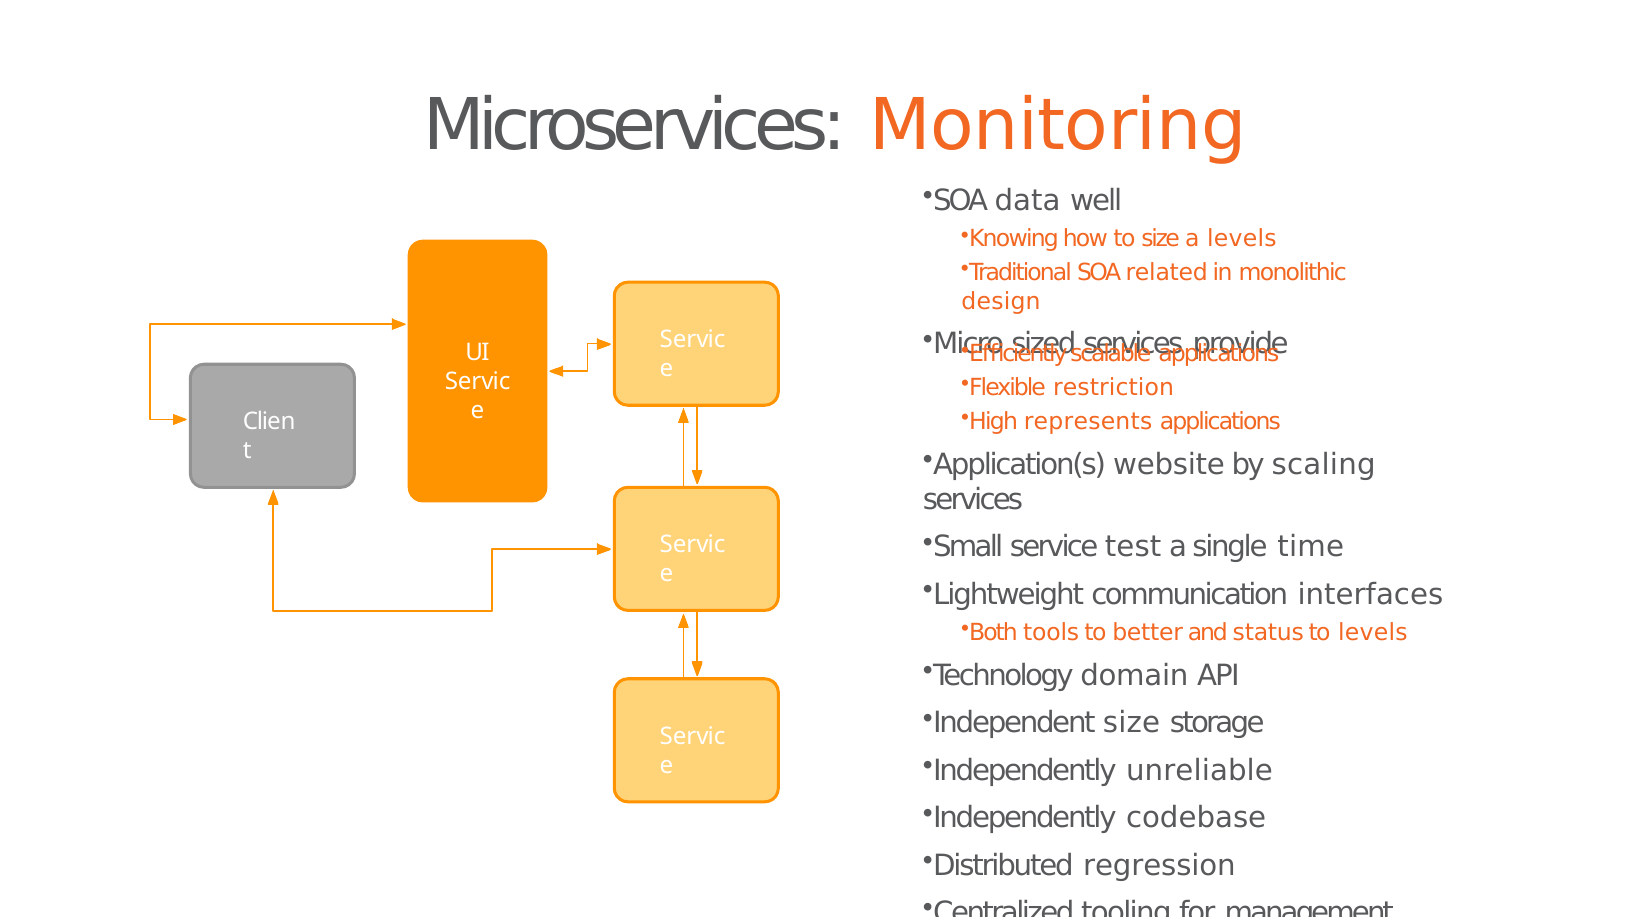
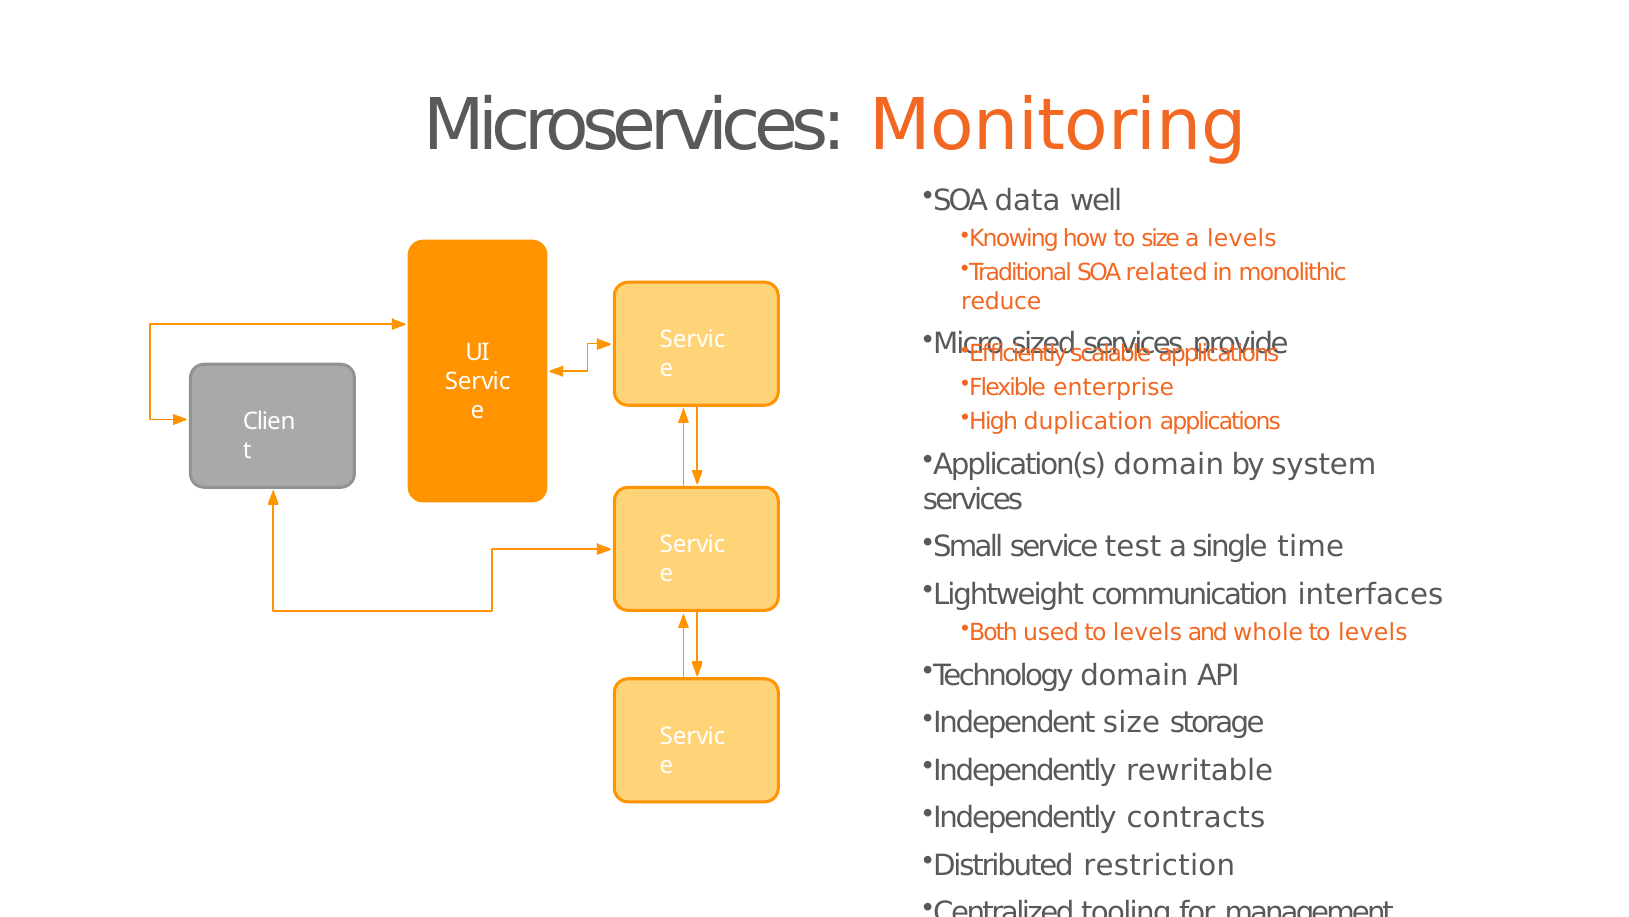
design: design -> reduce (1001, 301)
restriction: restriction -> enterprise (1114, 388)
represents: represents -> duplication (1088, 421)
Application(s website: website -> domain (1169, 464)
scaling: scaling -> system (1324, 464)
tools: tools -> used (1051, 632)
better: better -> levels (1147, 632)
status: status -> whole (1268, 632)
unreliable: unreliable -> rewritable (1200, 770)
codebase: codebase -> contracts (1196, 818)
regression: regression -> restriction (1159, 865)
